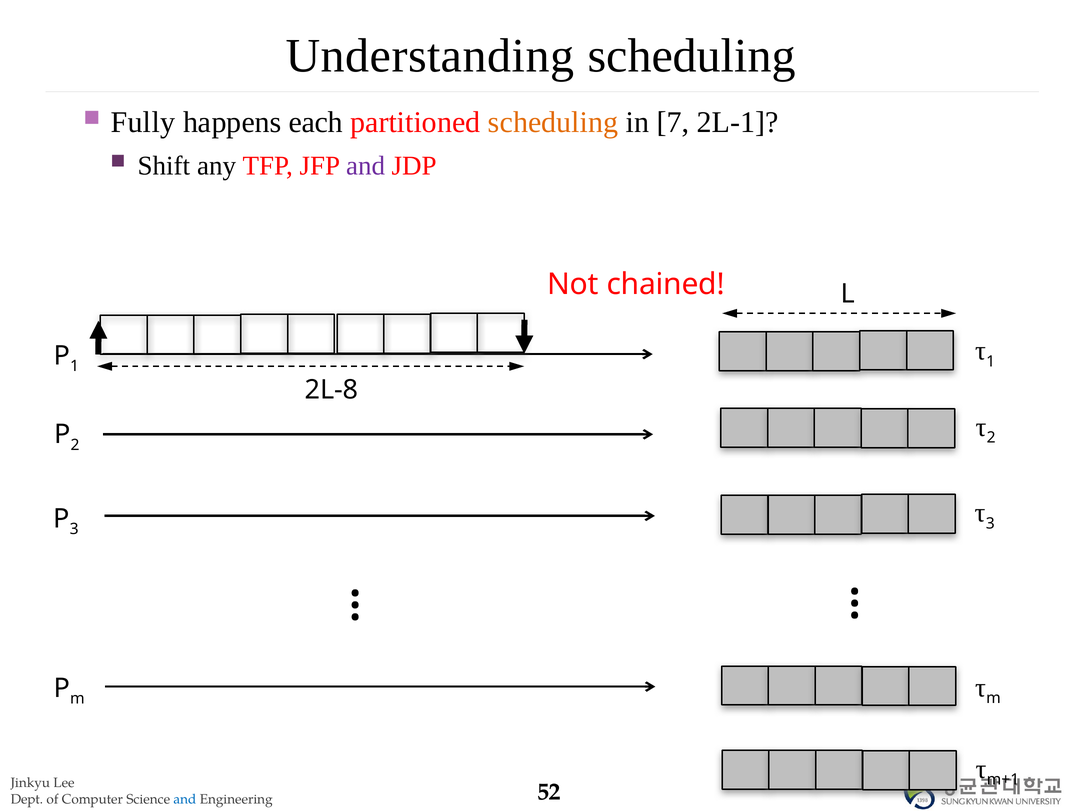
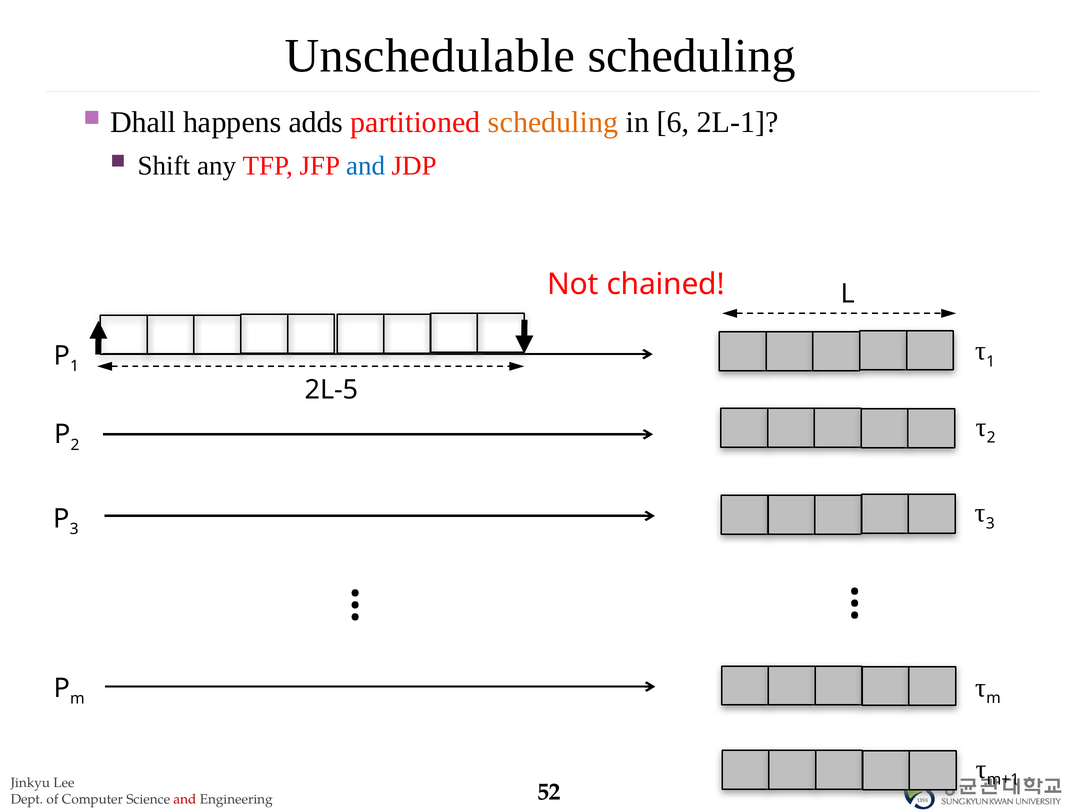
Understanding: Understanding -> Unschedulable (430, 56)
Fully: Fully -> Dhall (143, 122)
each: each -> adds (316, 122)
7: 7 -> 6 (673, 122)
and colour: purple -> blue (366, 166)
2L-8: 2L-8 -> 2L-5 (332, 390)
and colour: blue -> red (185, 799)
